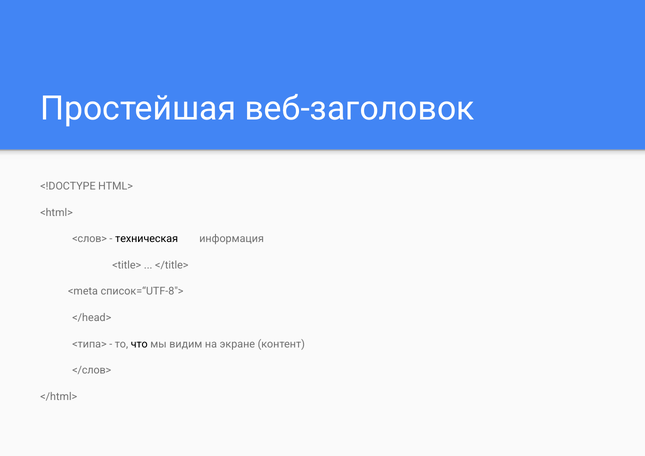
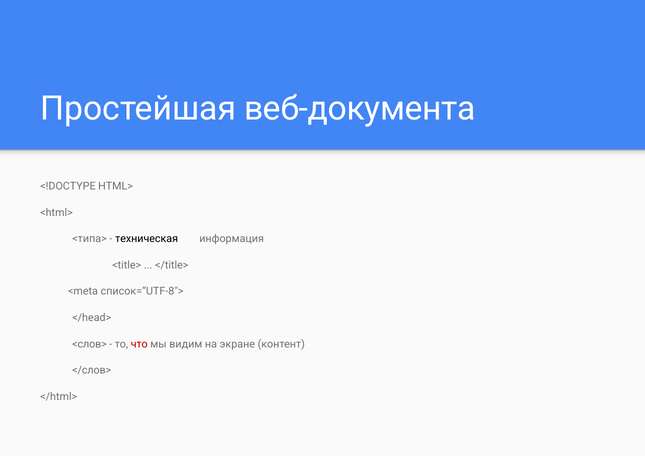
веб-заголовок: веб-заголовок -> веб-документа (360, 109)
<слов>: <слов> -> <типа> (90, 239)
<типа>: <типа> -> <слов> (89, 344)
что colour: black -> red (139, 344)
